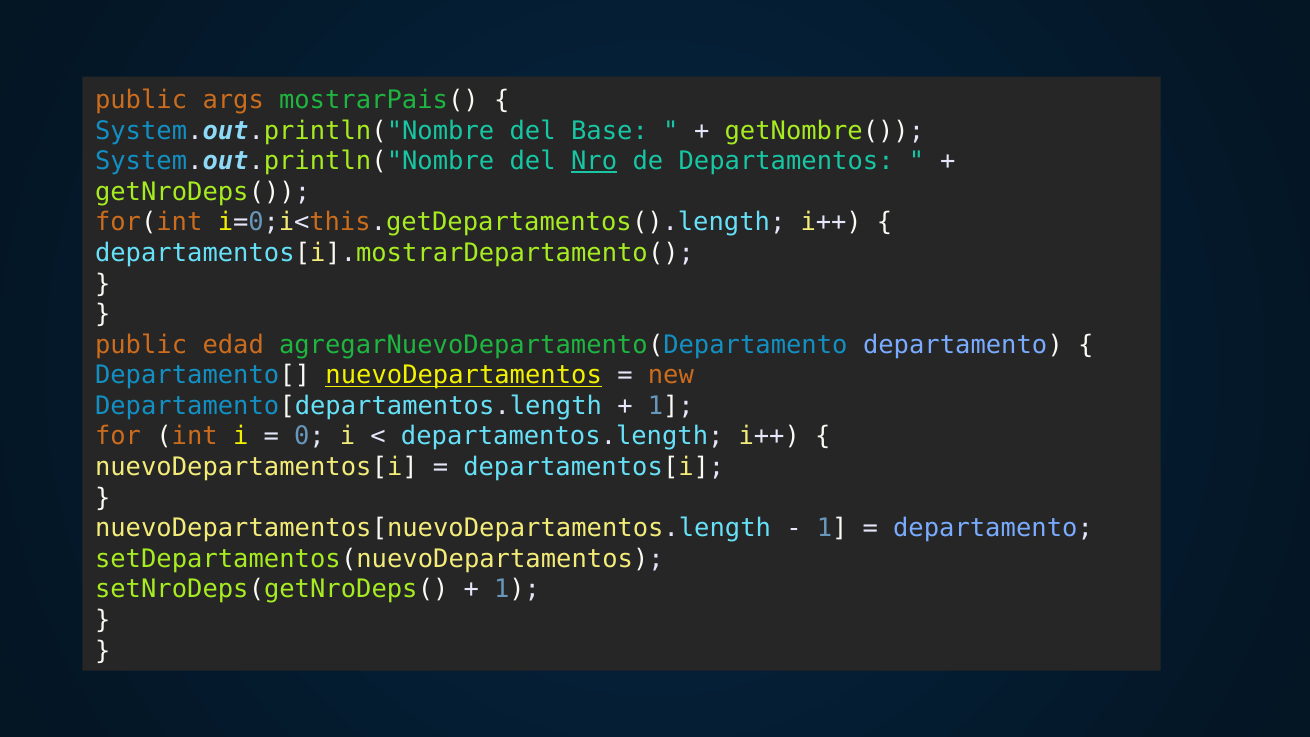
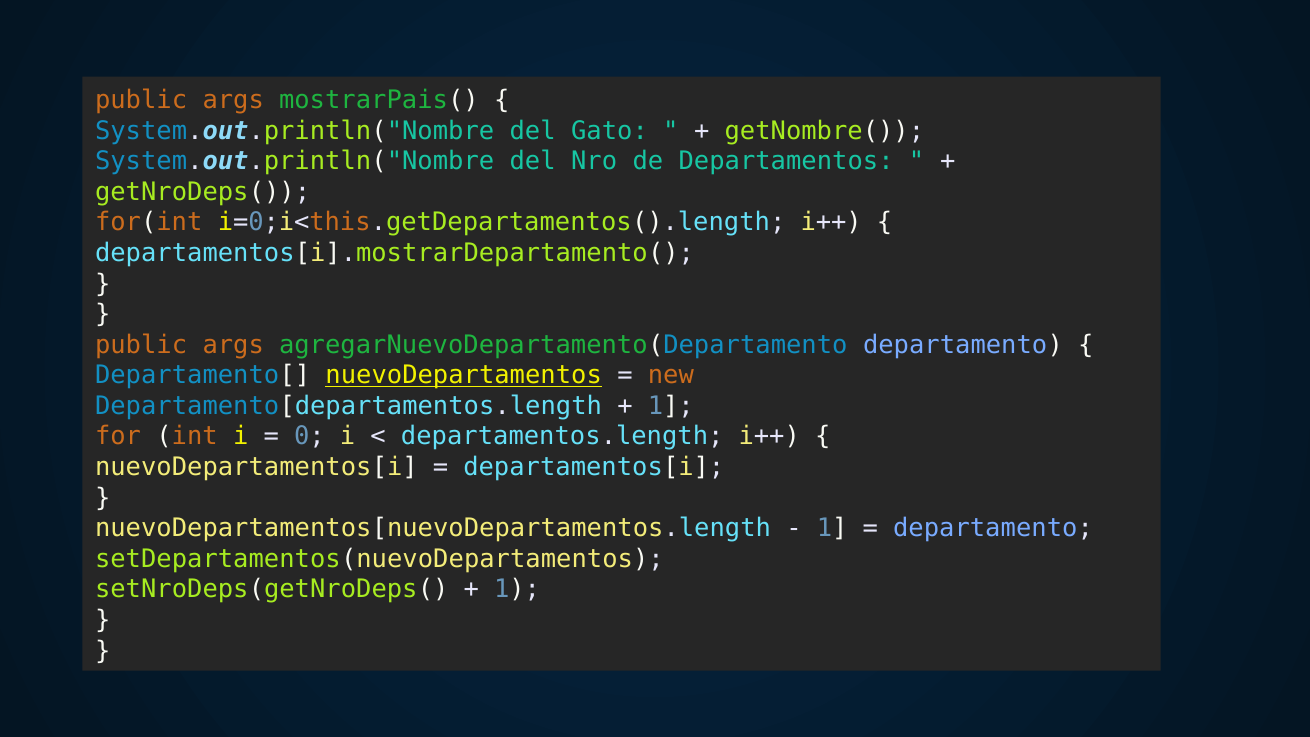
Base: Base -> Gato (609, 131)
Nro underline: present -> none (594, 161)
edad: edad -> args (233, 345)
